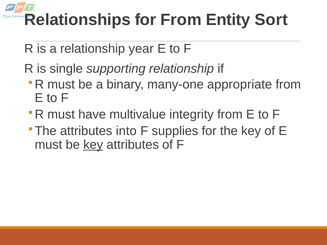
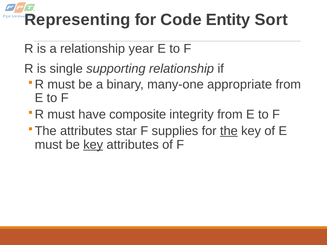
Relationships: Relationships -> Representing (77, 20)
for From: From -> Code (181, 20)
multivalue: multivalue -> composite (138, 115)
into: into -> star (126, 131)
the underline: none -> present (229, 131)
